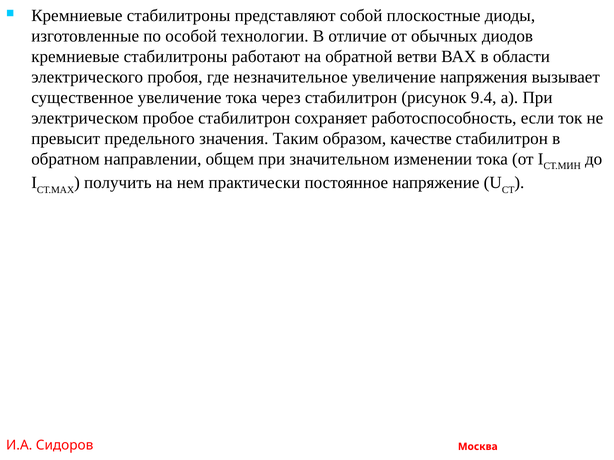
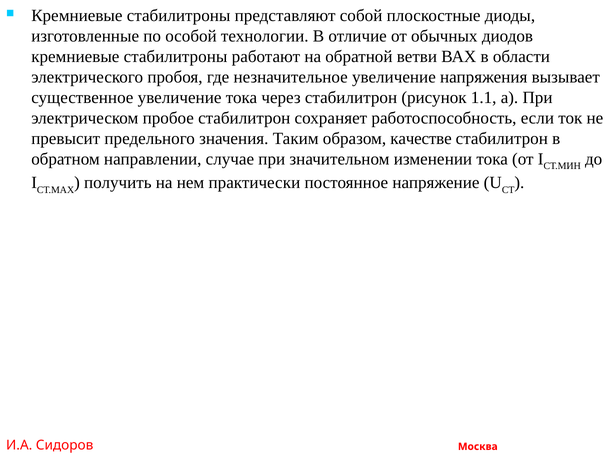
9.4: 9.4 -> 1.1 (484, 98)
общем: общем -> случае (230, 159)
